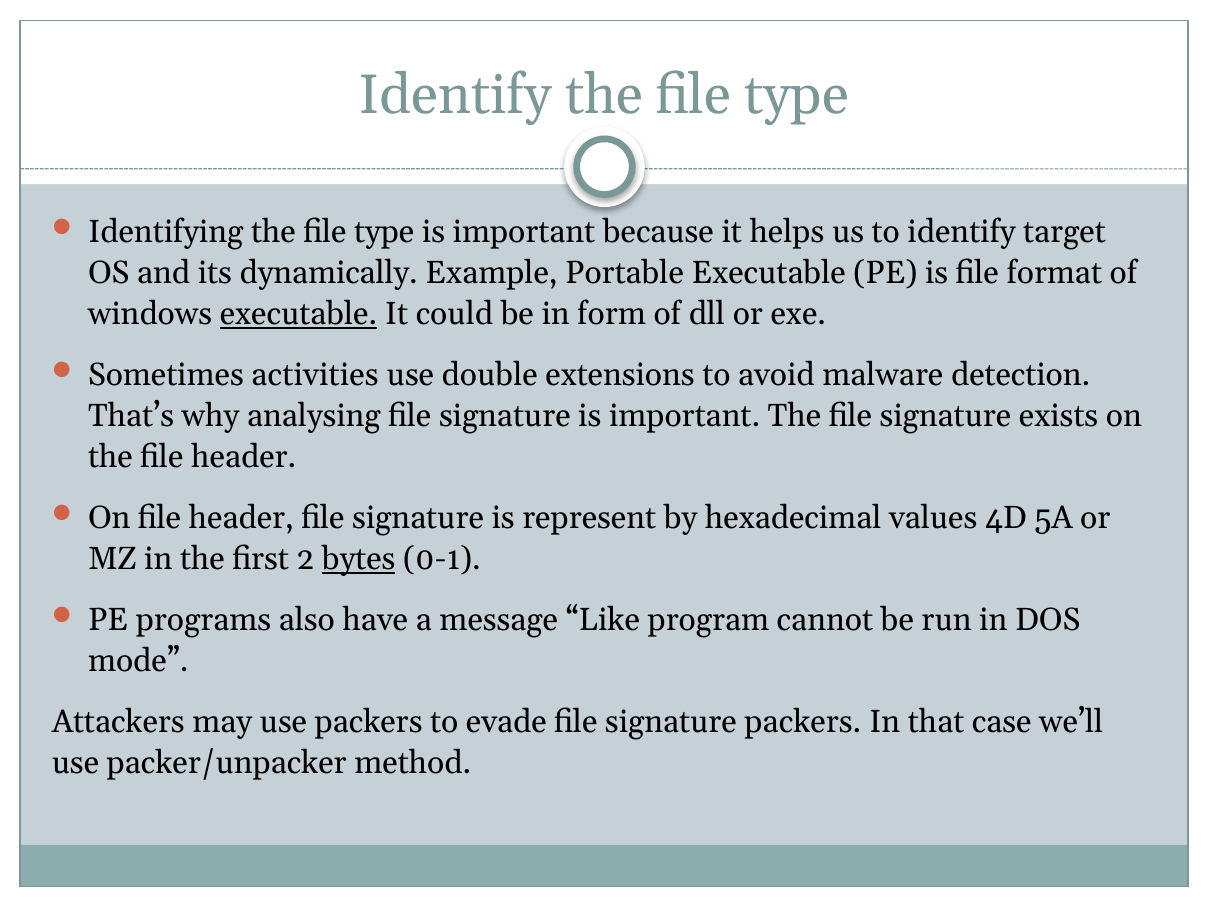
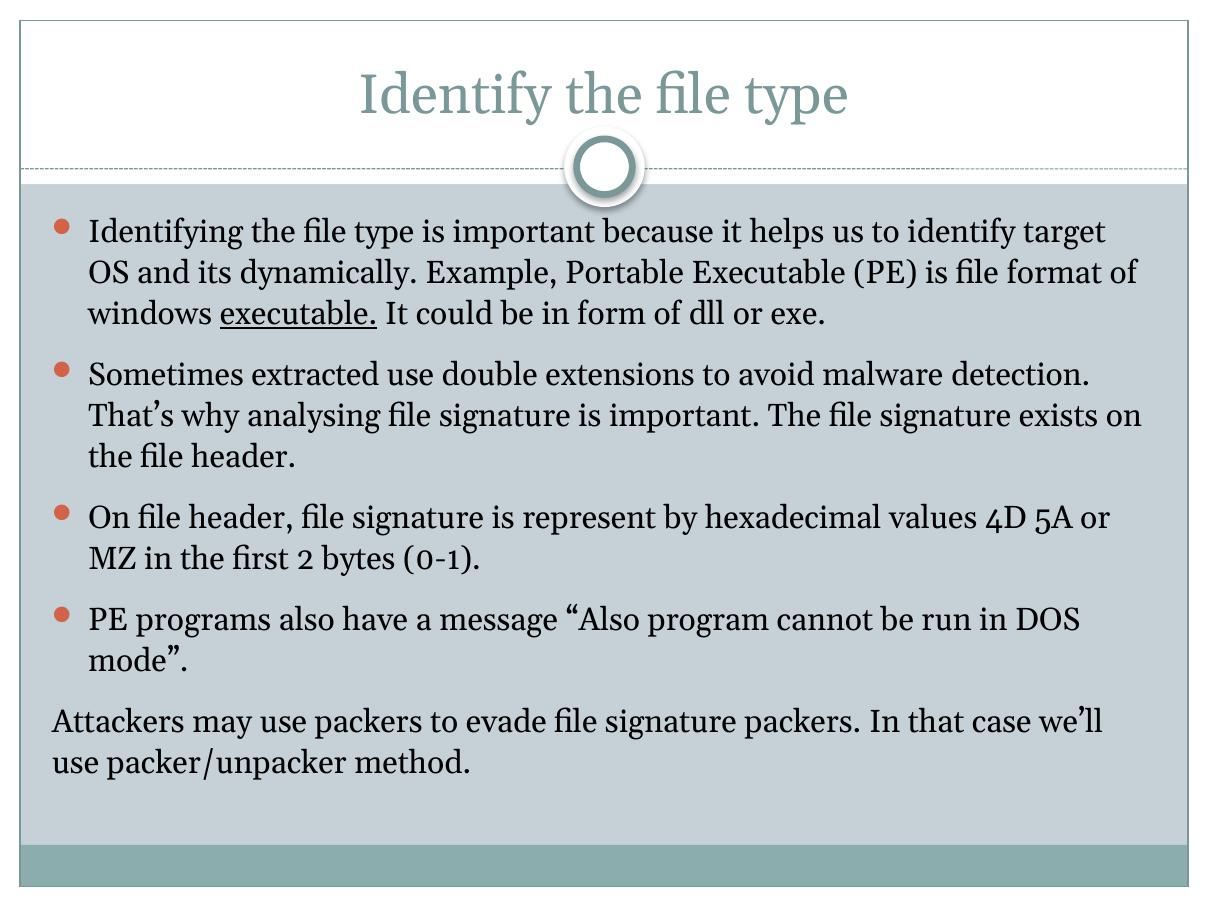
activities: activities -> extracted (315, 375)
bytes underline: present -> none (359, 559)
message Like: Like -> Also (603, 620)
